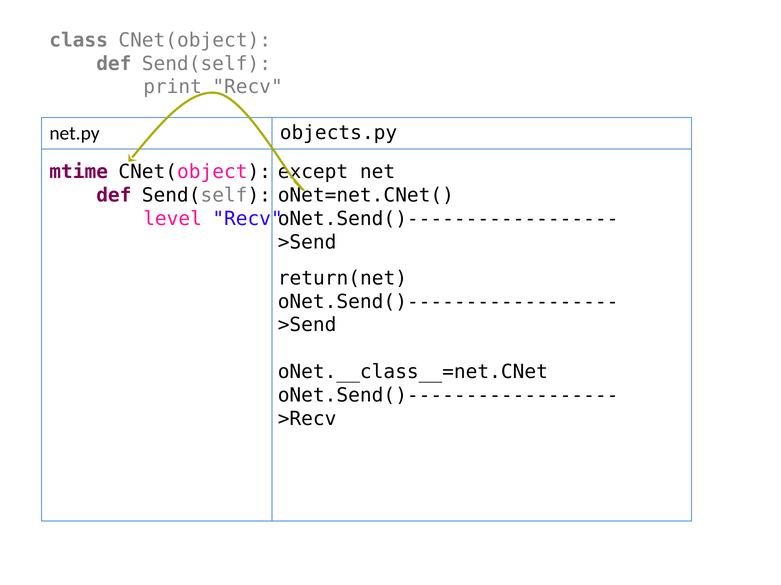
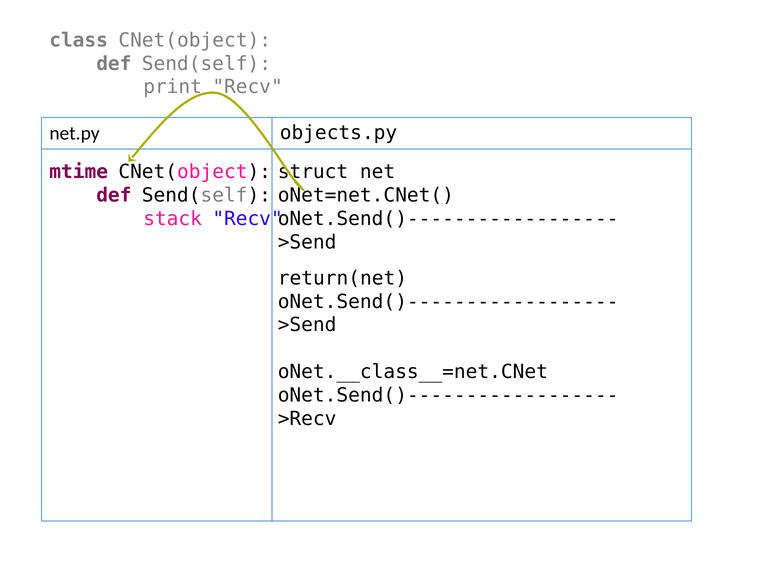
except: except -> struct (313, 172)
level: level -> stack (173, 219)
